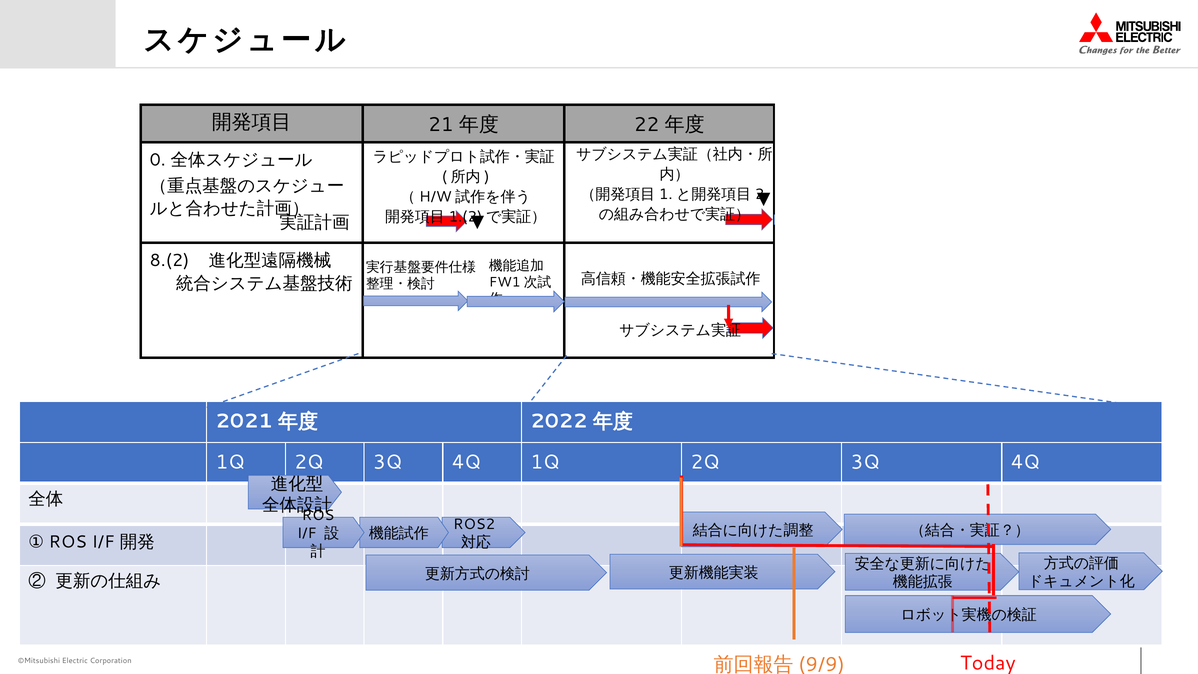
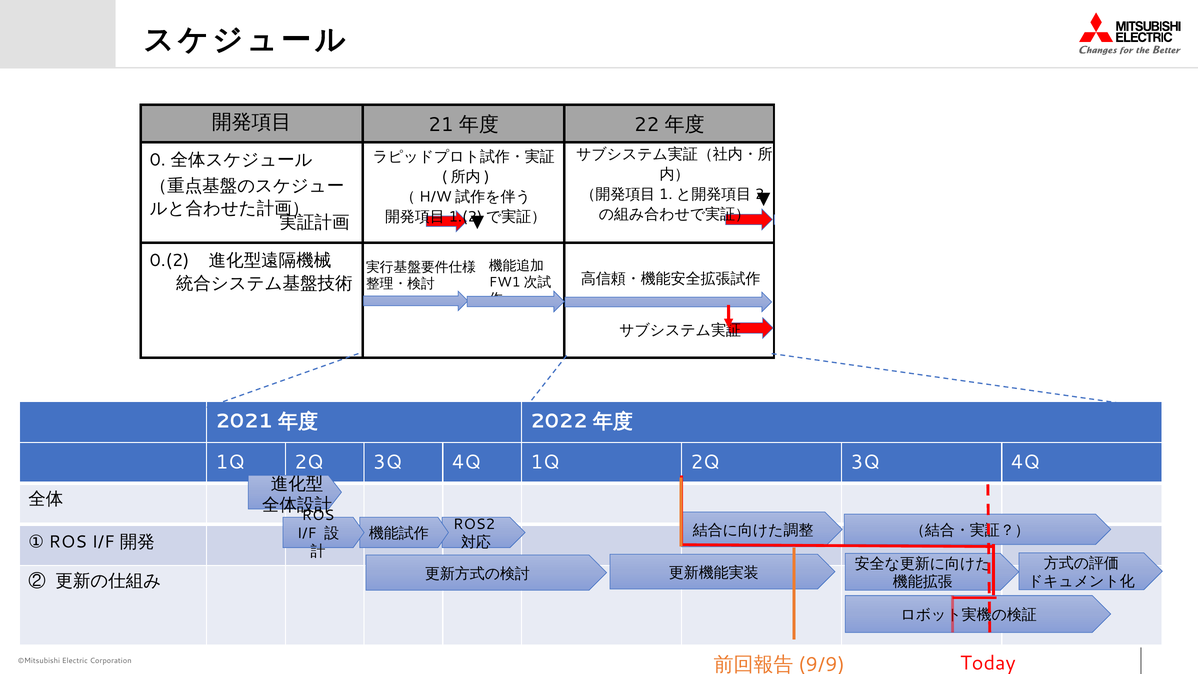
8.(2: 8.(2 -> 0.(2 (170, 261)
